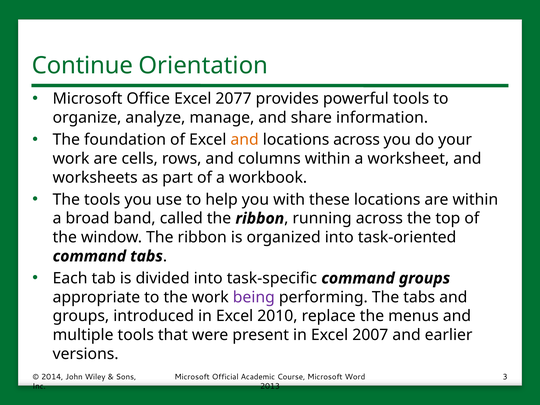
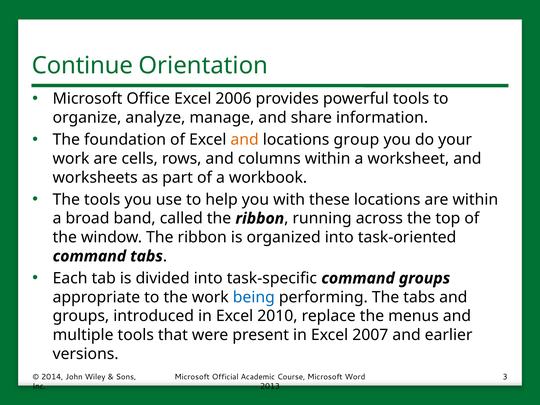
2077: 2077 -> 2006 (234, 99)
locations across: across -> group (356, 140)
being colour: purple -> blue (254, 297)
